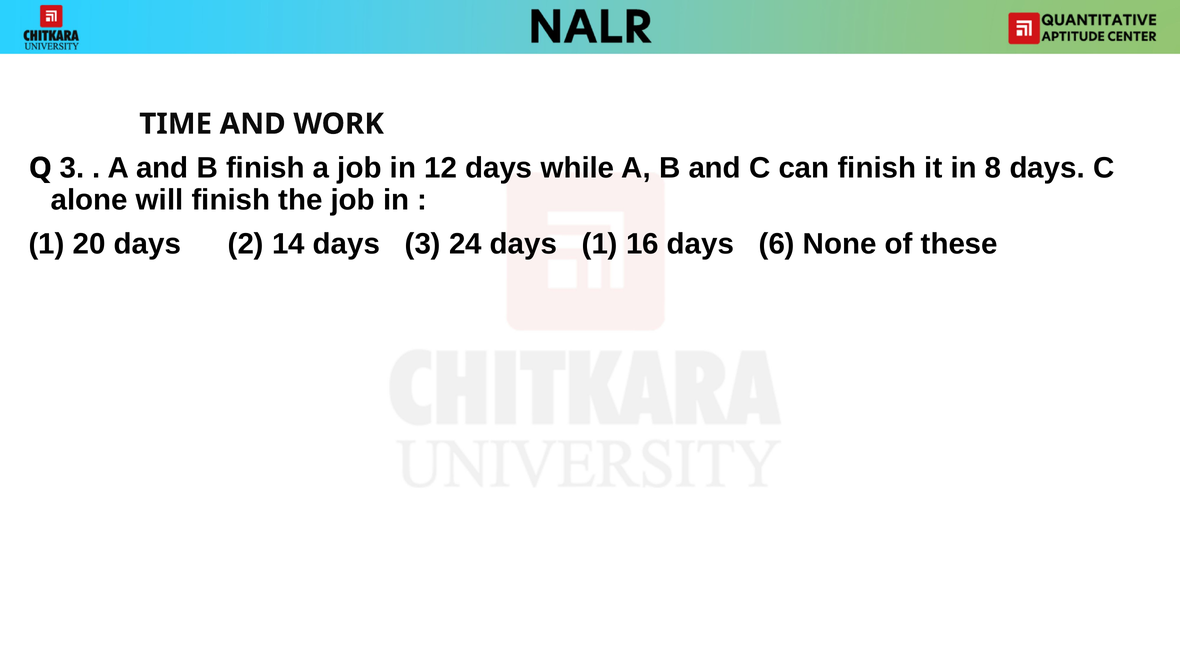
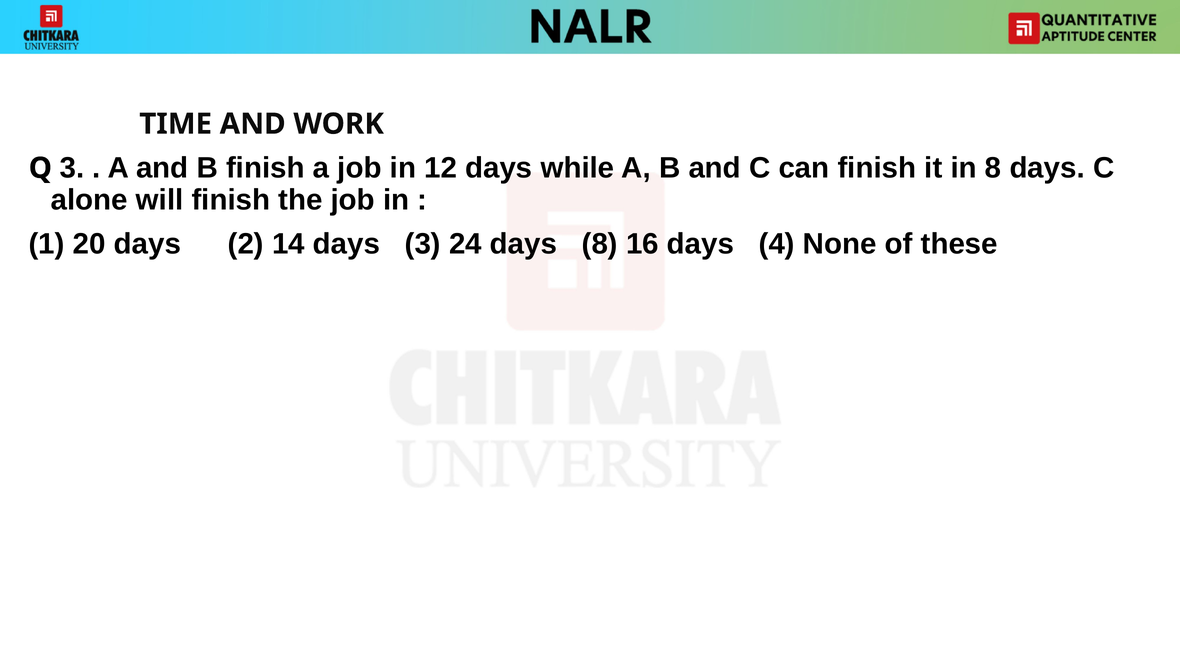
days 1: 1 -> 8 (600, 244)
6: 6 -> 4 (777, 244)
